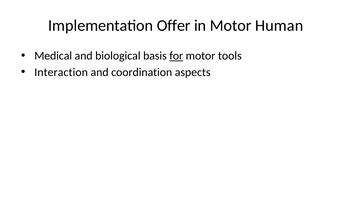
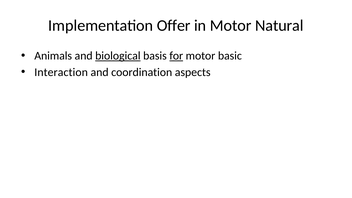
Human: Human -> Natural (279, 26)
Medical: Medical -> Animals (53, 56)
biological underline: none -> present (118, 56)
tools: tools -> basic (230, 56)
